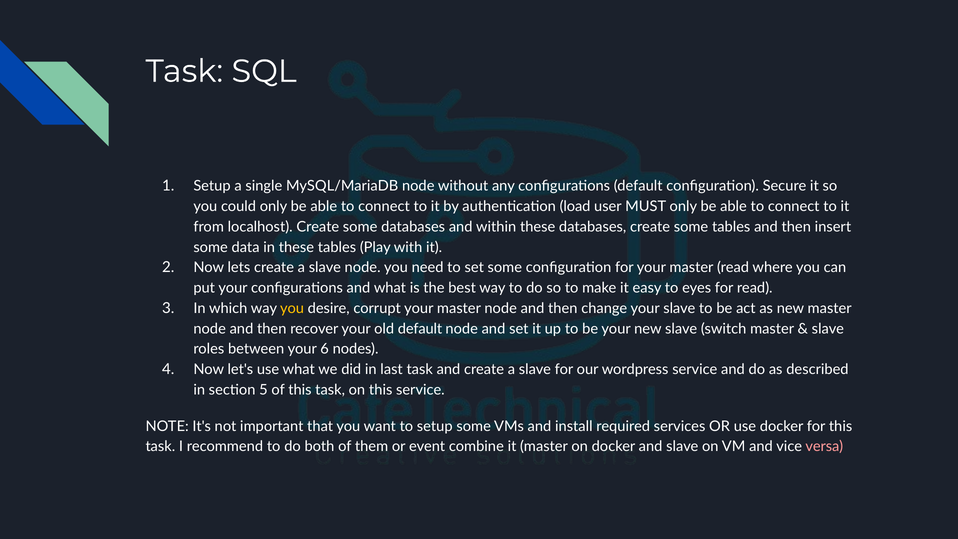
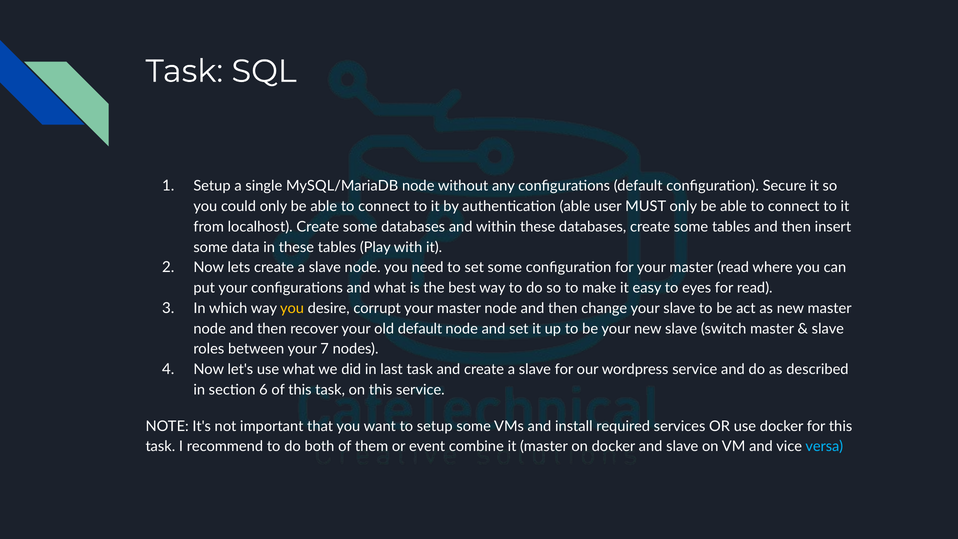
authentication load: load -> able (575, 206)
6: 6 -> 7 (325, 349)
5: 5 -> 6 (263, 390)
versa colour: pink -> light blue (824, 446)
